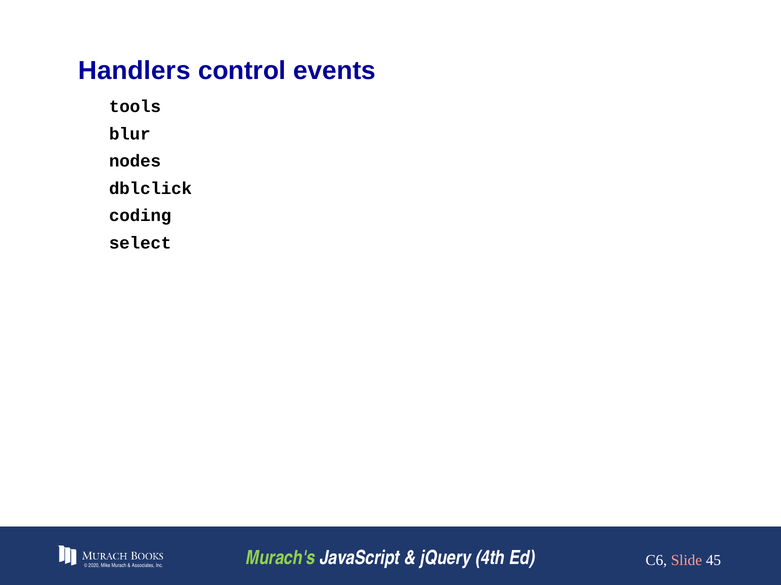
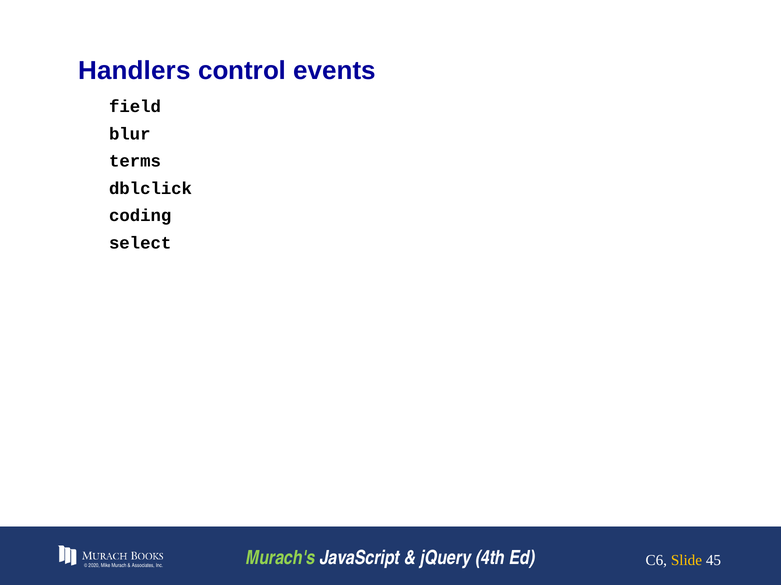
tools: tools -> field (135, 107)
nodes: nodes -> terms (135, 161)
Slide colour: pink -> yellow (686, 561)
